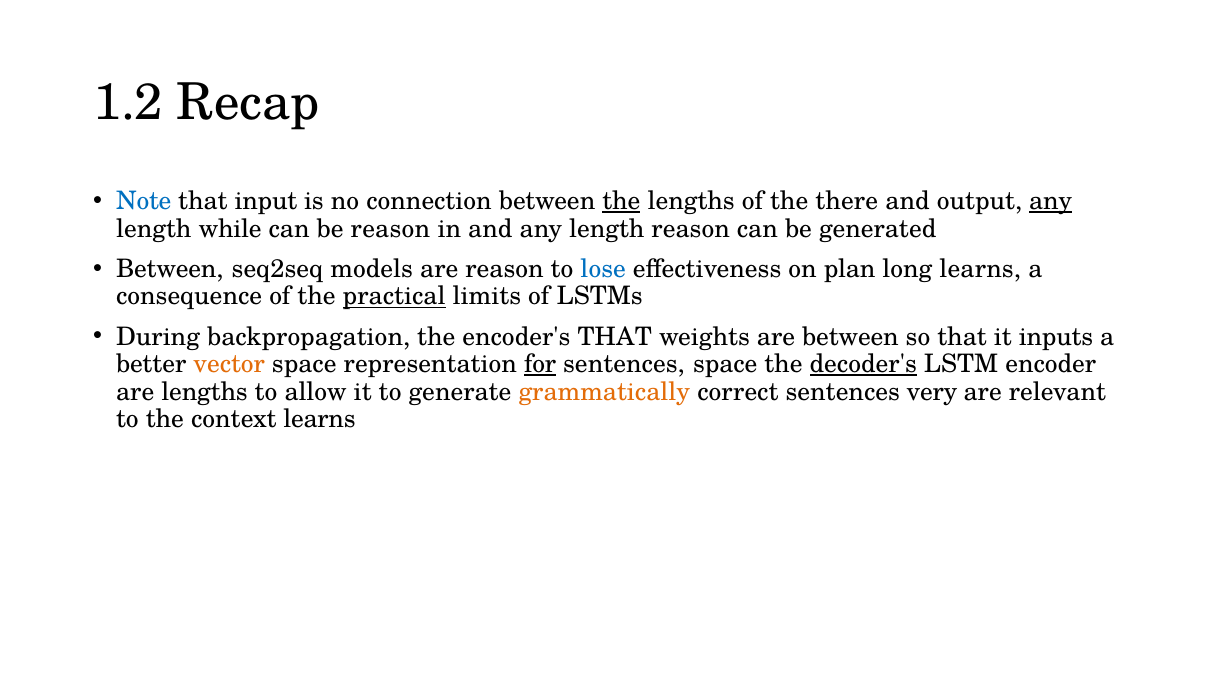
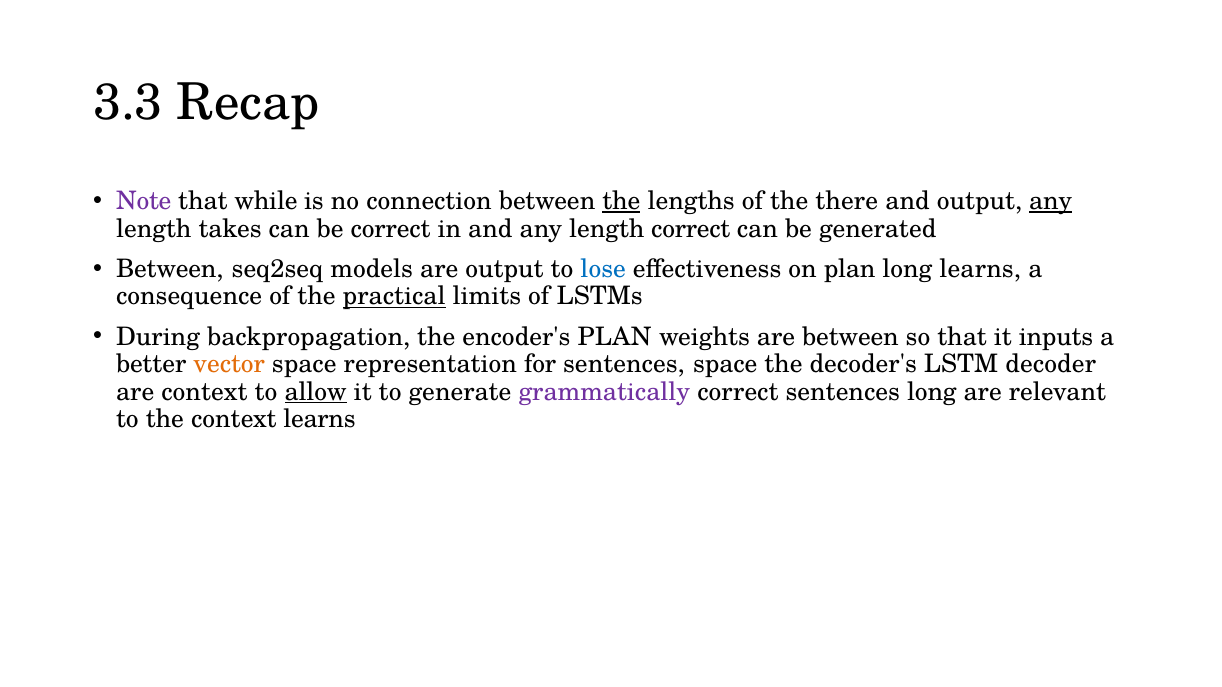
1.2: 1.2 -> 3.3 (128, 103)
Note colour: blue -> purple (144, 201)
input: input -> while (266, 201)
while: while -> takes (230, 229)
be reason: reason -> correct (391, 229)
length reason: reason -> correct (691, 229)
are reason: reason -> output (504, 269)
encoder's THAT: THAT -> PLAN (615, 337)
for underline: present -> none (540, 364)
decoder's underline: present -> none (863, 364)
encoder: encoder -> decoder (1051, 364)
are lengths: lengths -> context (204, 392)
allow underline: none -> present (316, 392)
grammatically colour: orange -> purple (604, 392)
sentences very: very -> long (932, 392)
